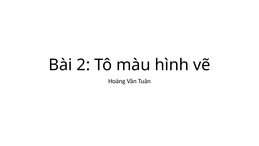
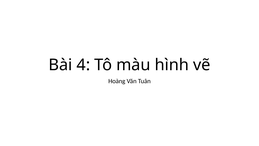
2: 2 -> 4 (83, 65)
